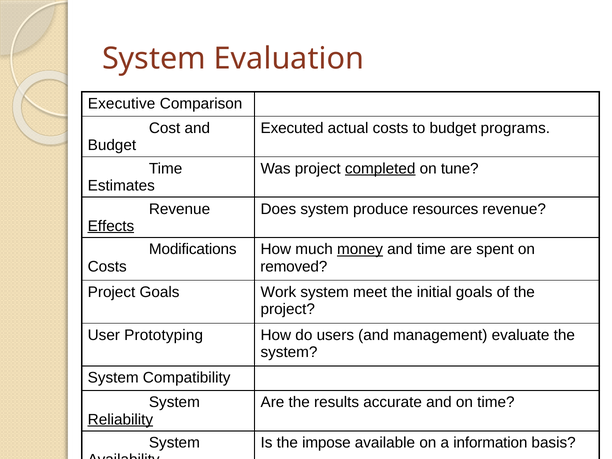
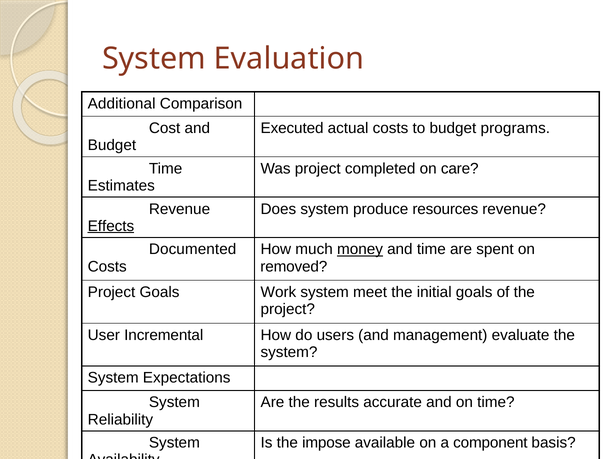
Executive: Executive -> Additional (122, 104)
completed underline: present -> none (380, 169)
tune: tune -> care (460, 169)
Modifications: Modifications -> Documented (193, 249)
Prototyping: Prototyping -> Incremental (164, 335)
Compatibility: Compatibility -> Expectations (187, 378)
Reliability underline: present -> none (120, 420)
information: information -> component (490, 443)
